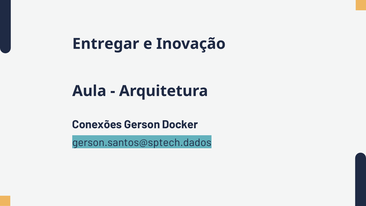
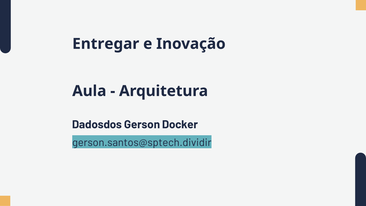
Conexões: Conexões -> Dadosdos (97, 125)
gerson.santos@sptech.dados: gerson.santos@sptech.dados -> gerson.santos@sptech.dividir (142, 142)
